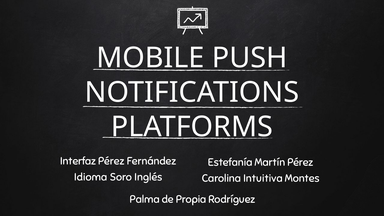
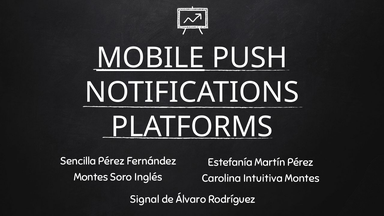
MOBILE underline: none -> present (150, 58)
Interfaz: Interfaz -> Sencilla (78, 161)
Idioma: Idioma -> Montes (91, 177)
Palma: Palma -> Signal (145, 199)
Propia: Propia -> Álvaro (191, 199)
